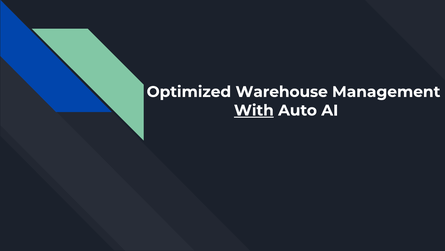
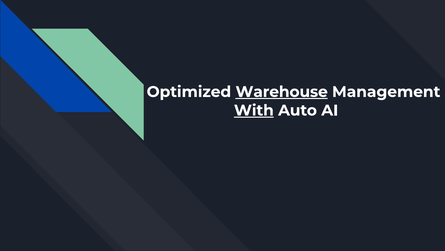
Warehouse underline: none -> present (282, 92)
